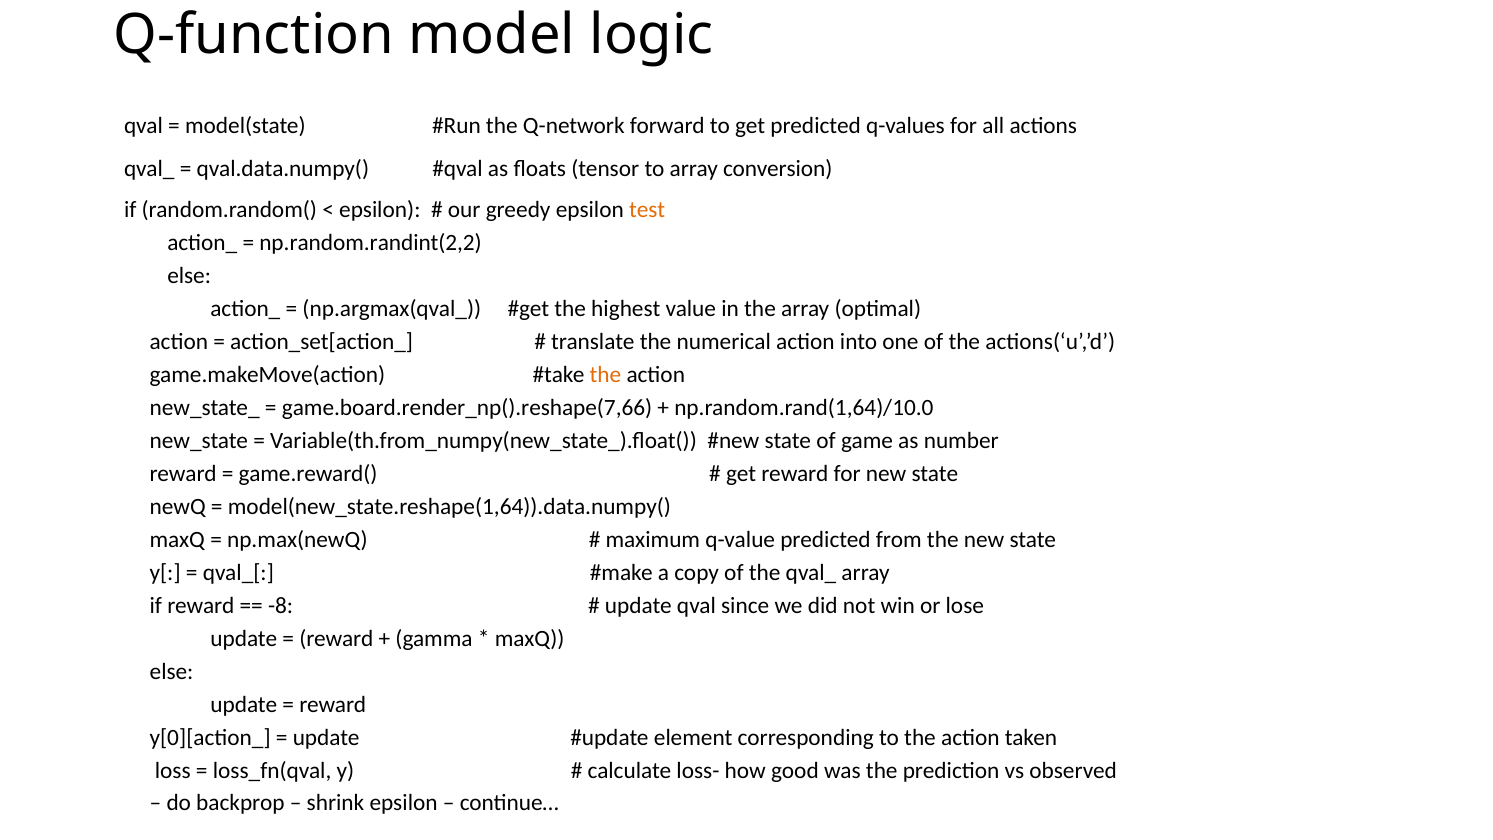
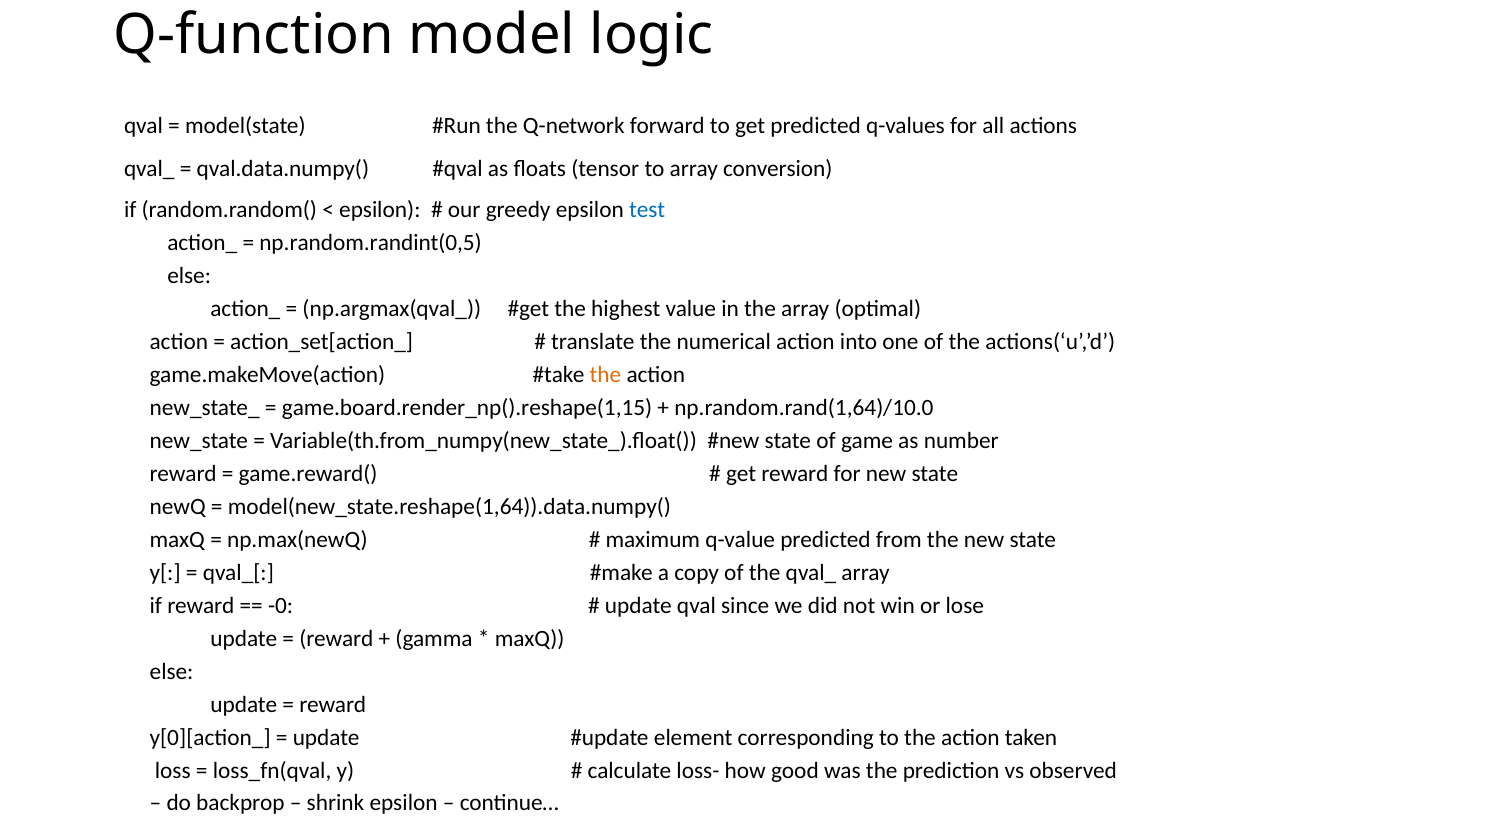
test colour: orange -> blue (647, 210)
np.random.randint(2,2: np.random.randint(2,2 -> np.random.randint(0,5 (371, 243)
game.board.render_np().reshape(7,66: game.board.render_np().reshape(7,66 -> game.board.render_np().reshape(1,15 (467, 407)
-8: -8 -> -0 (281, 605)
